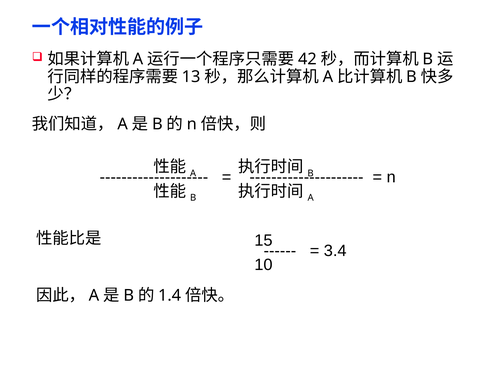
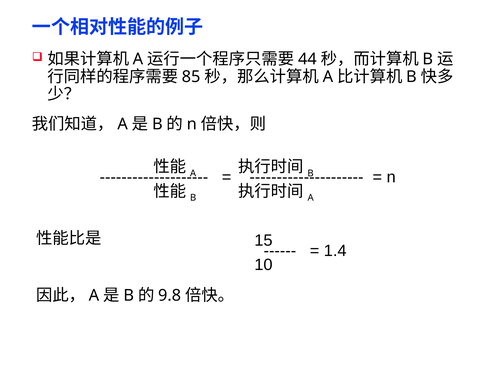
42: 42 -> 44 (308, 59)
13: 13 -> 85 (191, 77)
3.4: 3.4 -> 1.4 (335, 251)
1.4: 1.4 -> 9.8 (170, 296)
